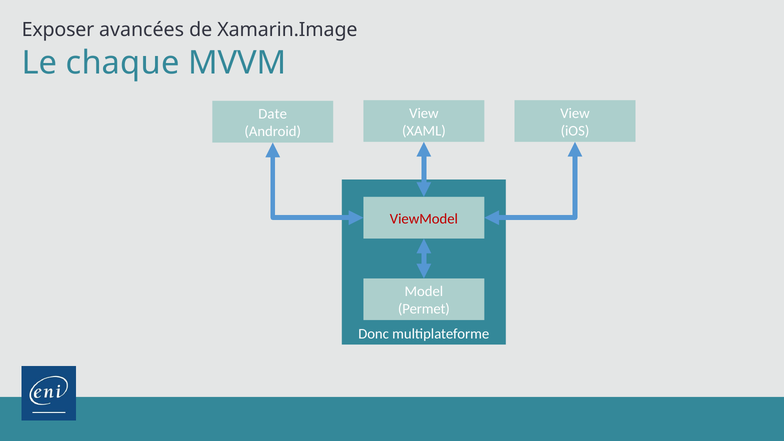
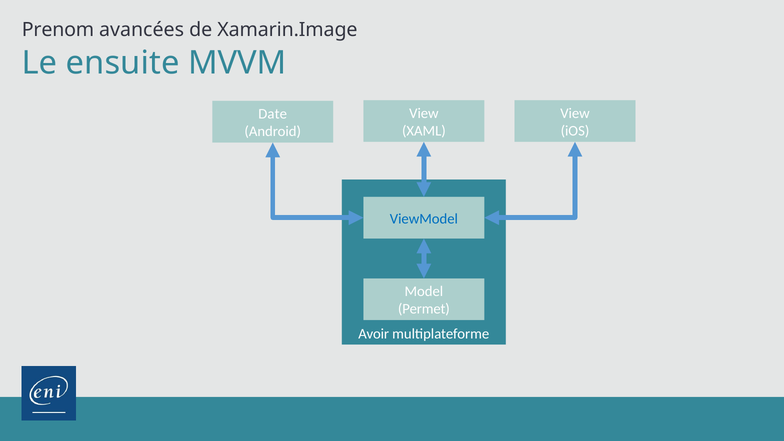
Exposer: Exposer -> Prenom (58, 30)
chaque: chaque -> ensuite (123, 63)
ViewModel colour: red -> blue (424, 219)
Donc: Donc -> Avoir (374, 334)
